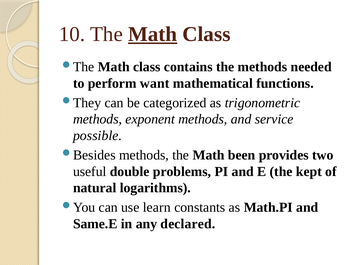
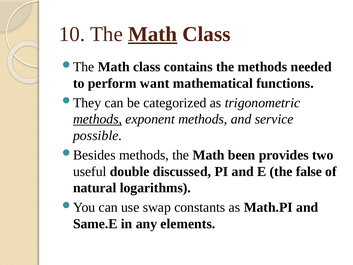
methods underline: none -> present (98, 119)
problems: problems -> discussed (182, 171)
kept: kept -> false (309, 171)
learn: learn -> swap (157, 207)
declared: declared -> elements (188, 224)
